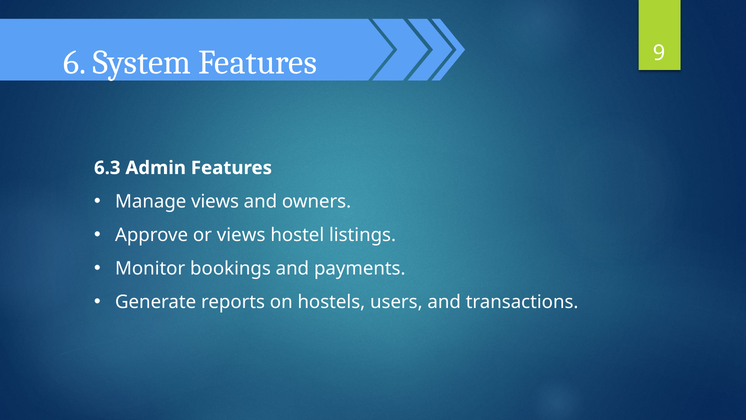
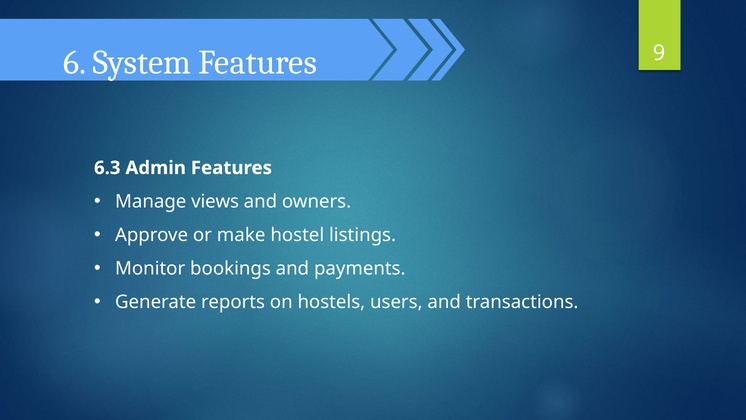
or views: views -> make (241, 235)
